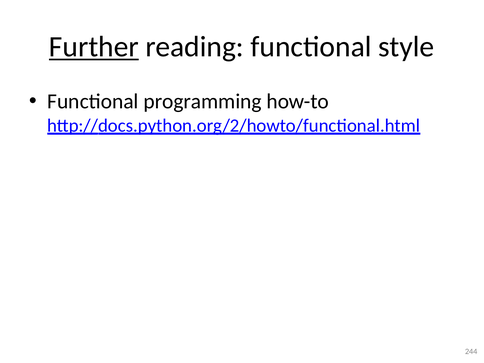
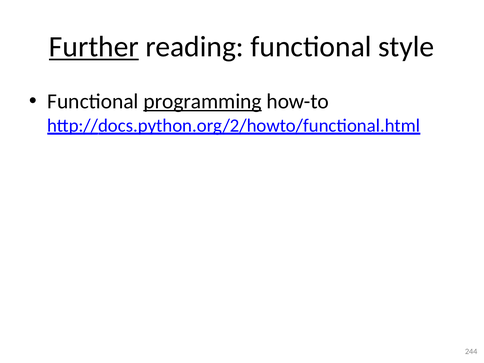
programming underline: none -> present (203, 102)
